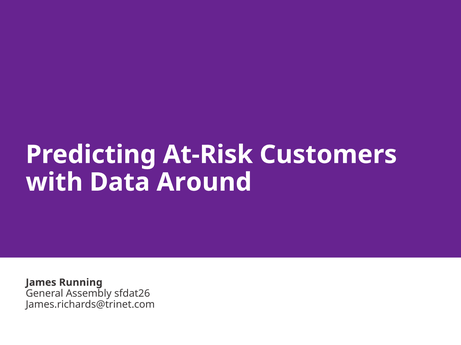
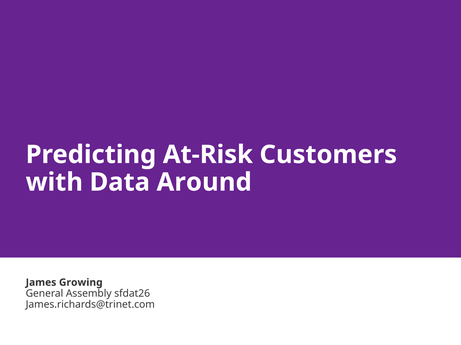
Running: Running -> Growing (81, 283)
